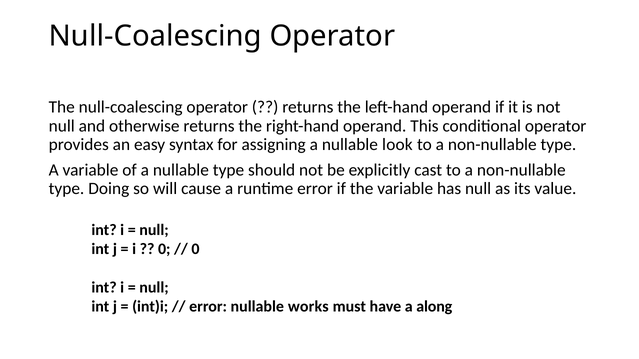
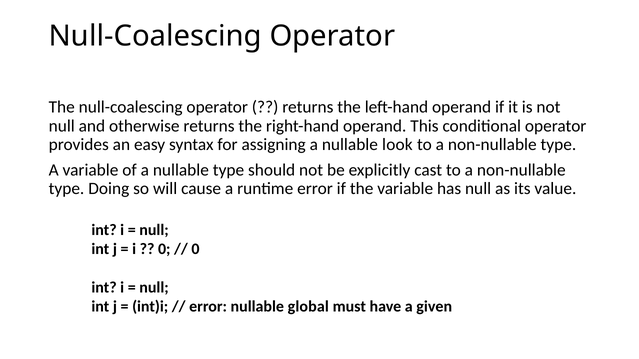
works: works -> global (308, 307)
along: along -> given (434, 307)
